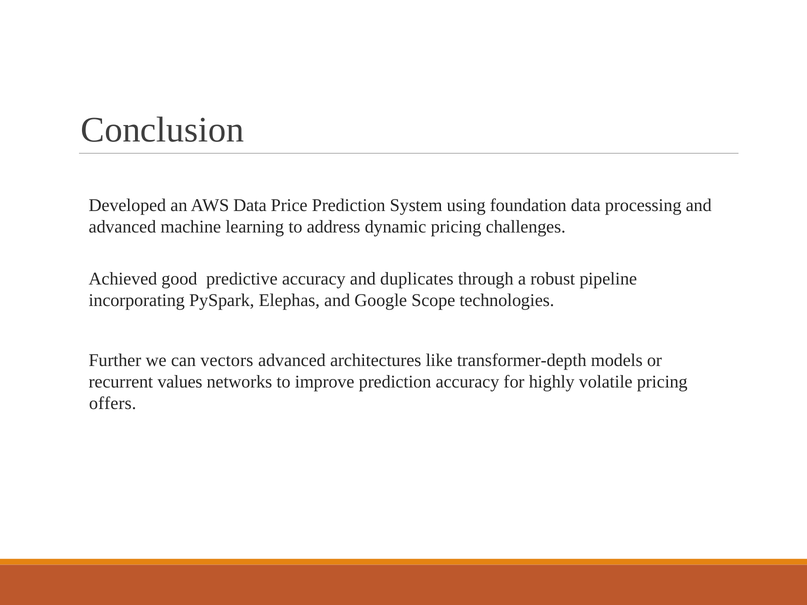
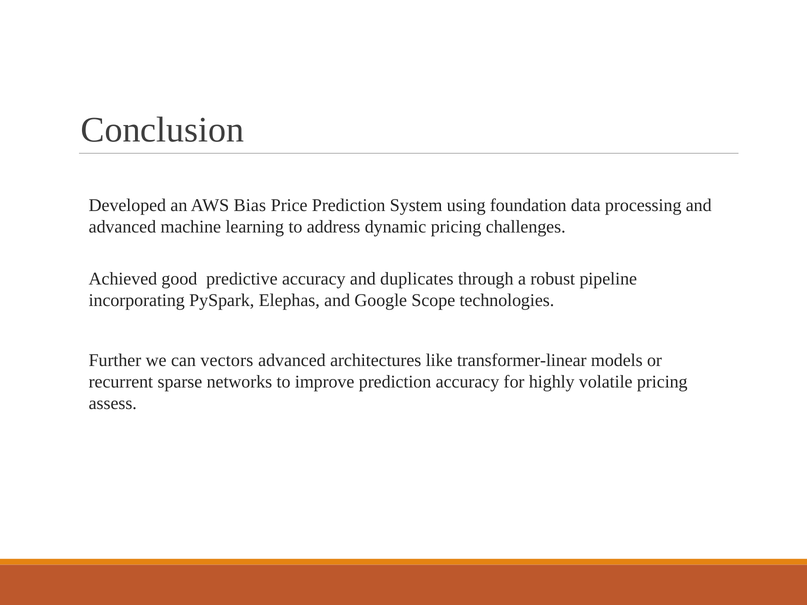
AWS Data: Data -> Bias (250, 205)
transformer-depth: transformer-depth -> transformer-linear (522, 361)
values: values -> sparse (180, 382)
offers: offers -> assess (113, 404)
